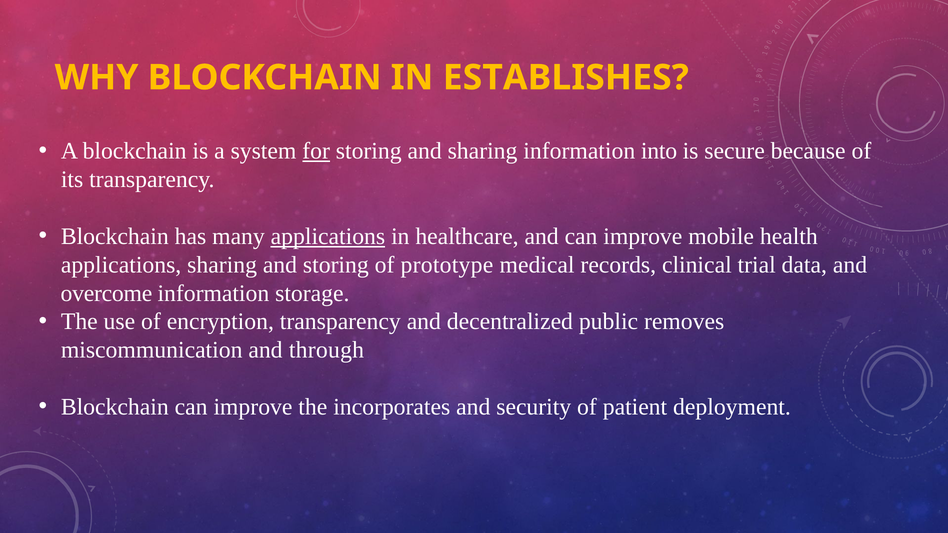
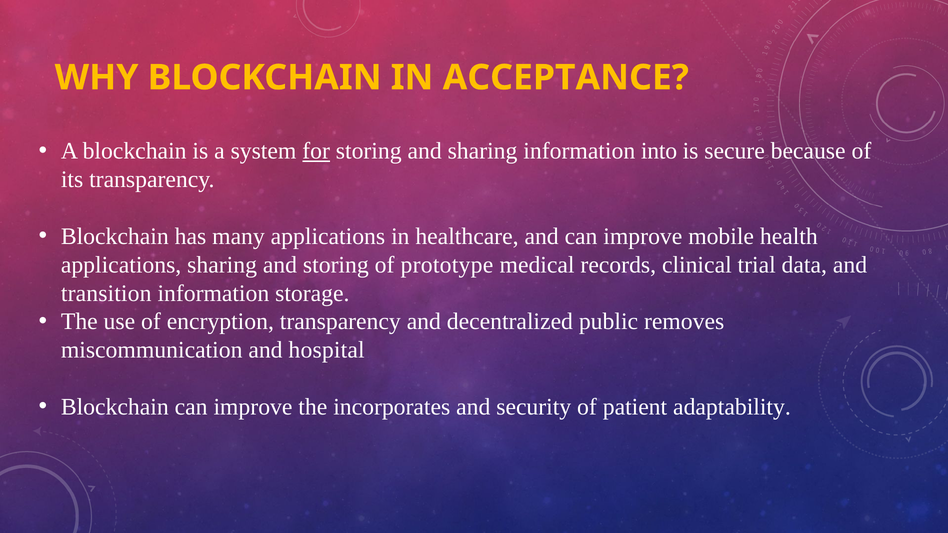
ESTABLISHES: ESTABLISHES -> ACCEPTANCE (566, 78)
applications underline: present -> none (328, 236)
overcome: overcome -> transition (106, 293)
through: through -> hospital (327, 350)
deployment: deployment -> adaptability (732, 407)
